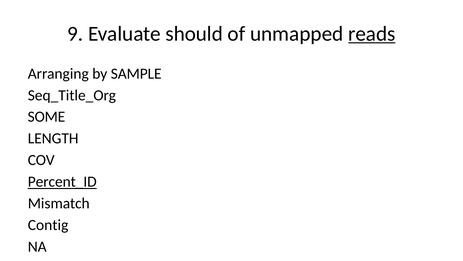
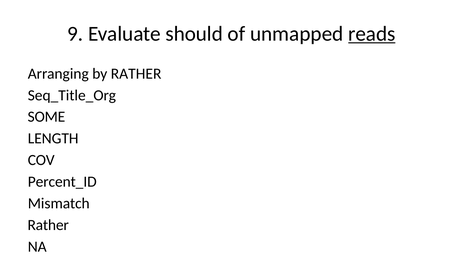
by SAMPLE: SAMPLE -> RATHER (136, 73)
Percent_ID underline: present -> none (62, 181)
Contig: Contig -> Rather (48, 225)
